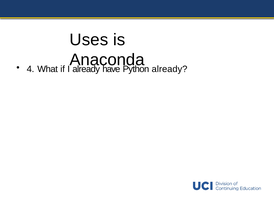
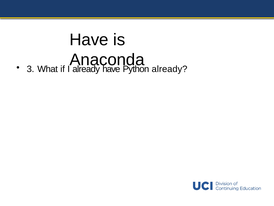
Uses: Uses -> Have (89, 40)
4: 4 -> 3 (30, 69)
